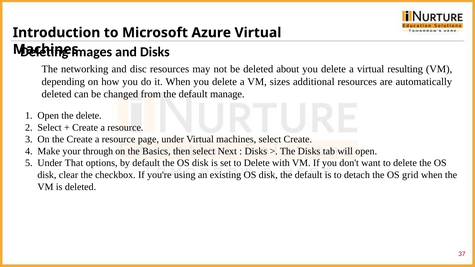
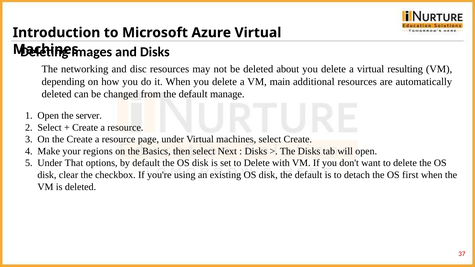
sizes: sizes -> main (280, 82)
the delete: delete -> server (89, 116)
through: through -> regions (98, 151)
grid: grid -> first (410, 175)
